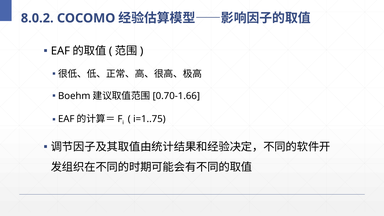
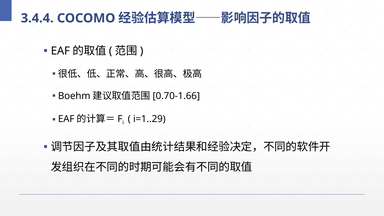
8.0.2: 8.0.2 -> 3.4.4 (37, 18)
i=1..75: i=1..75 -> i=1..29 (149, 119)
